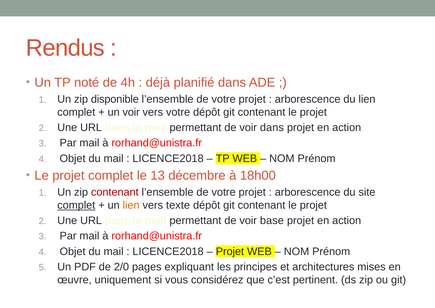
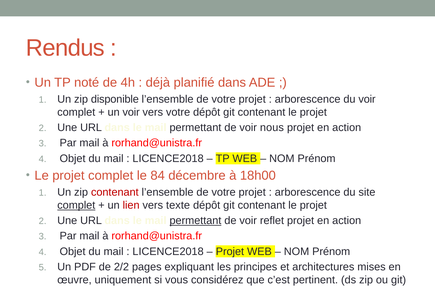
du lien: lien -> voir (367, 99)
voir dans: dans -> nous (272, 127)
13: 13 -> 84 (158, 175)
lien colour: orange -> red (131, 205)
permettant underline: none -> present (195, 220)
base: base -> reflet (272, 220)
2/0: 2/0 -> 2/2 (121, 266)
